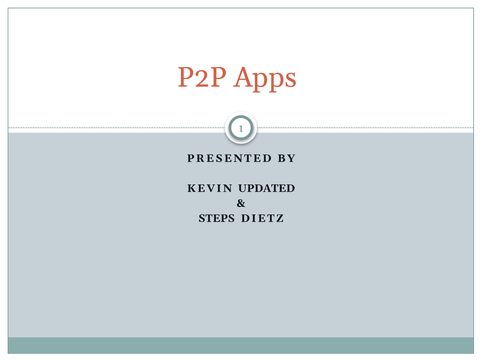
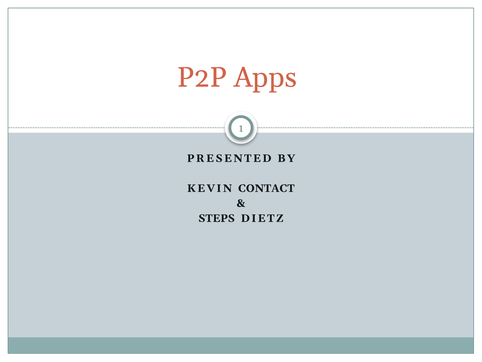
UPDATED: UPDATED -> CONTACT (266, 188)
